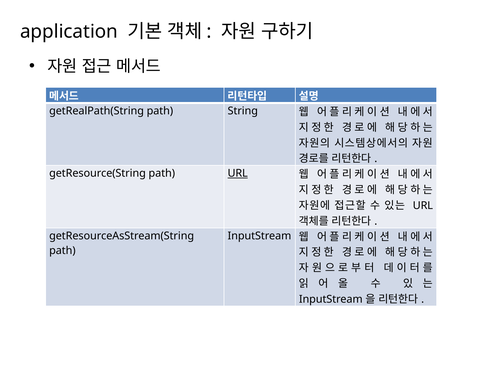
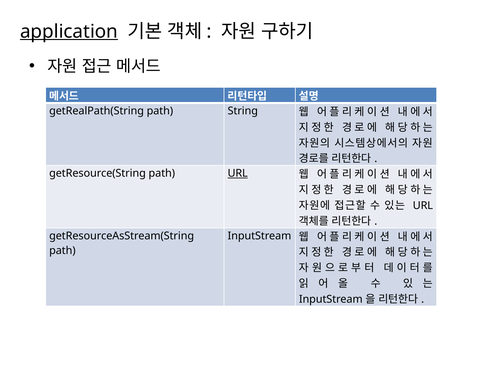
application underline: none -> present (69, 31)
